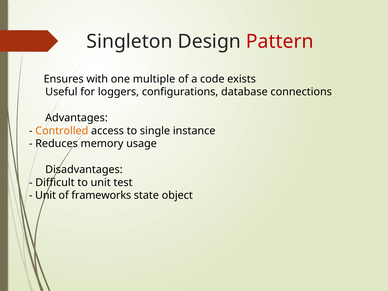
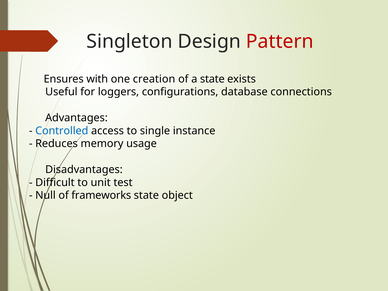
multiple: multiple -> creation (154, 79)
a code: code -> state (212, 79)
Controlled colour: orange -> blue (62, 131)
Unit: Unit -> Null (45, 195)
